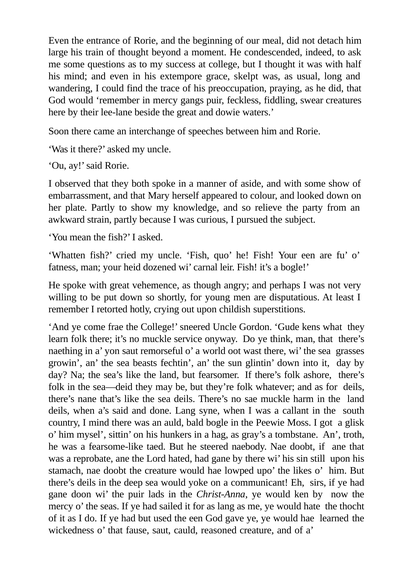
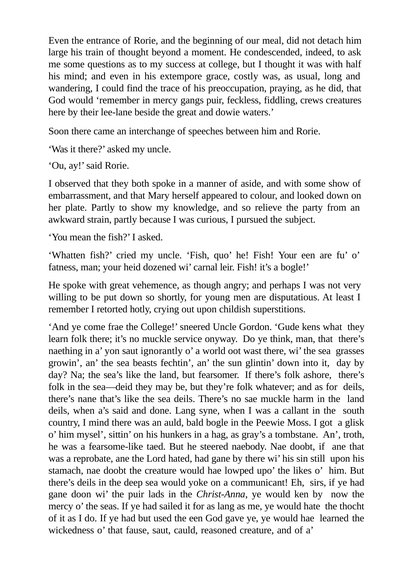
skelpt: skelpt -> costly (246, 76)
swear: swear -> crews (312, 100)
remorseful: remorseful -> ignorantly (162, 352)
